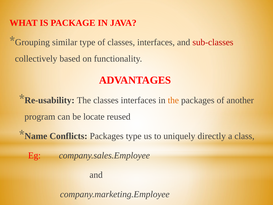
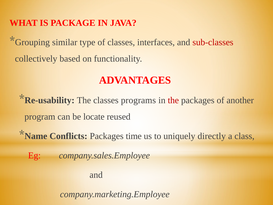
The classes interfaces: interfaces -> programs (138, 100)
the colour: orange -> red (173, 100)
Packages type: type -> time (134, 136)
